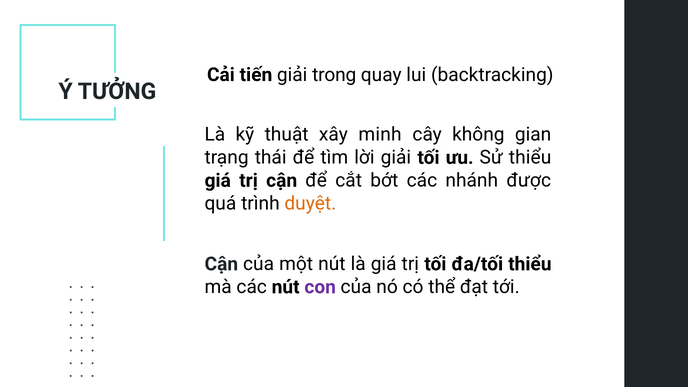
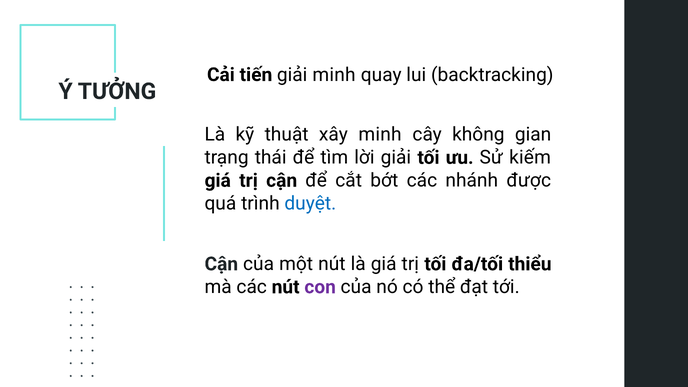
giải trong: trong -> minh (334, 75)
Sử thiểu: thiểu -> kiếm (530, 158)
duyệt colour: orange -> blue (310, 203)
